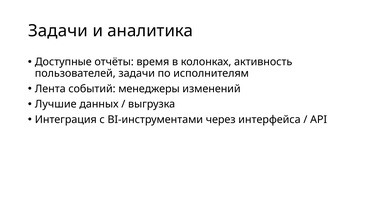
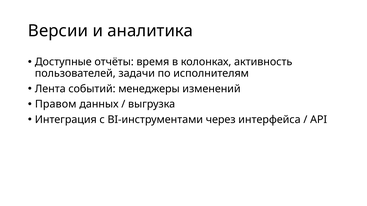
Задачи: Задачи -> Версии (58, 31)
Лучшие: Лучшие -> Правом (56, 104)
